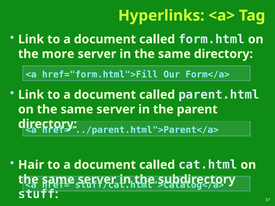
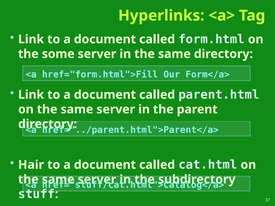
more: more -> some (58, 54)
